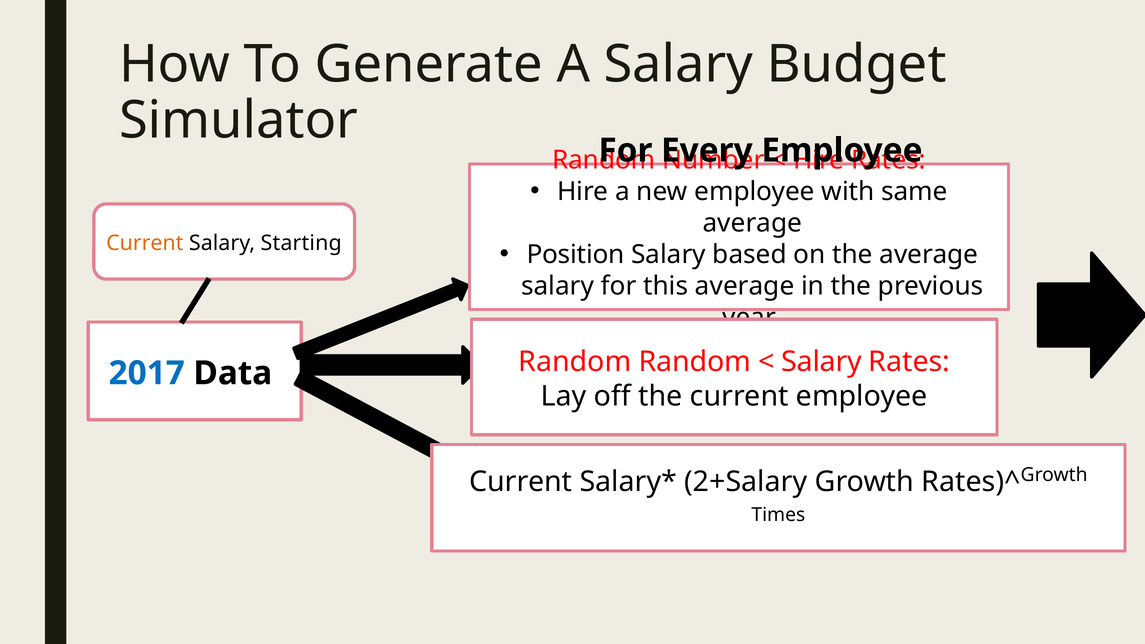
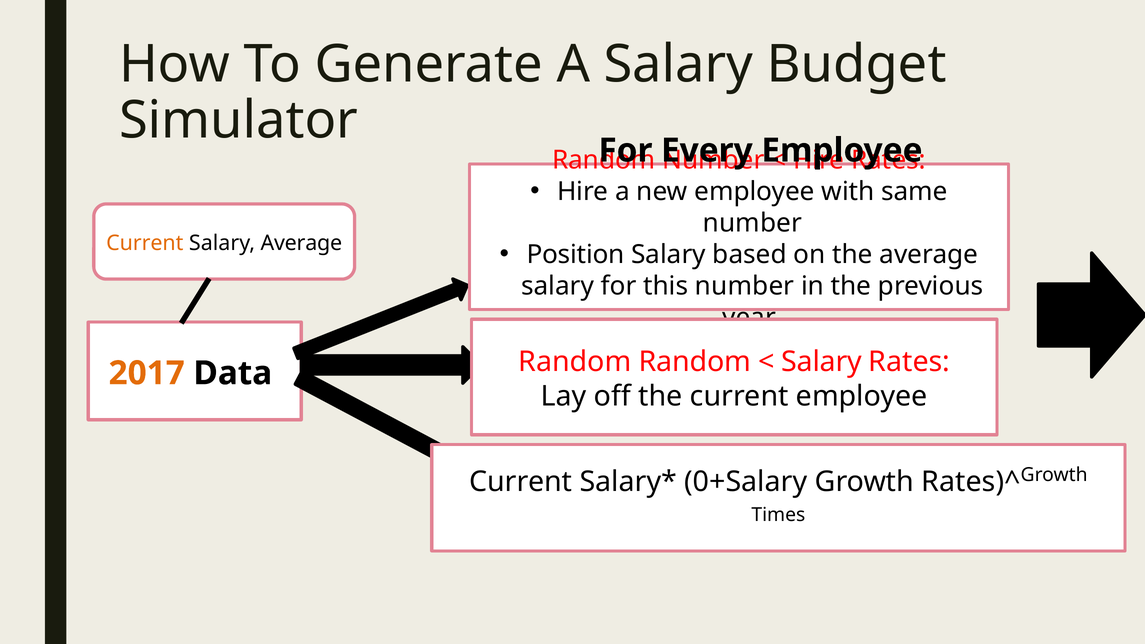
average: average -> number (752, 223)
Salary Starting: Starting -> Average (301, 243)
this average: average -> number (745, 286)
2017 colour: blue -> orange (147, 373)
2+Salary: 2+Salary -> 0+Salary (746, 482)
